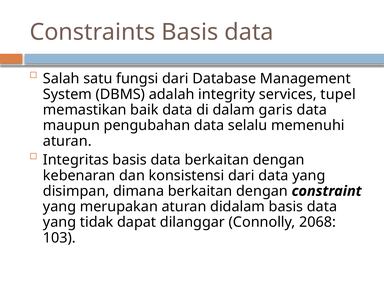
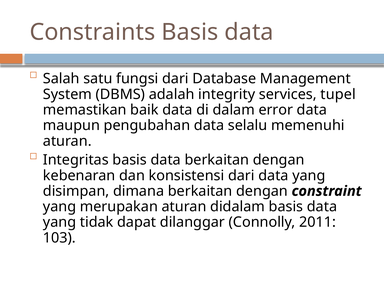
garis: garis -> error (276, 110)
2068: 2068 -> 2011 (317, 222)
